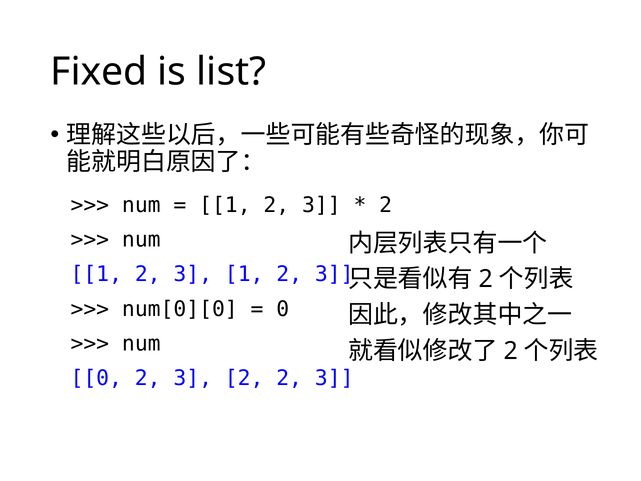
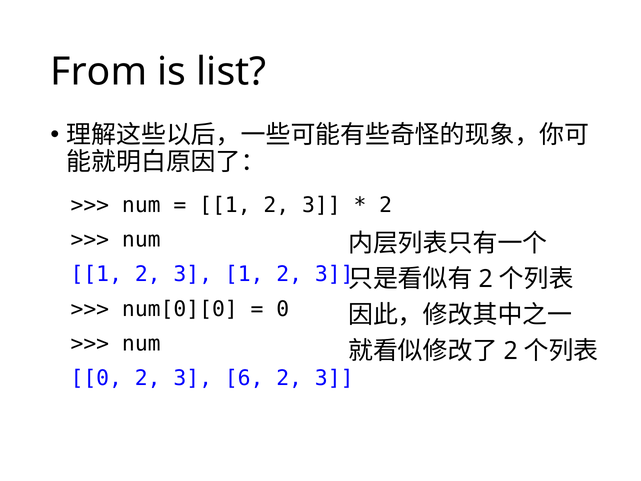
Fixed: Fixed -> From (99, 72)
3 2: 2 -> 6 (244, 378)
